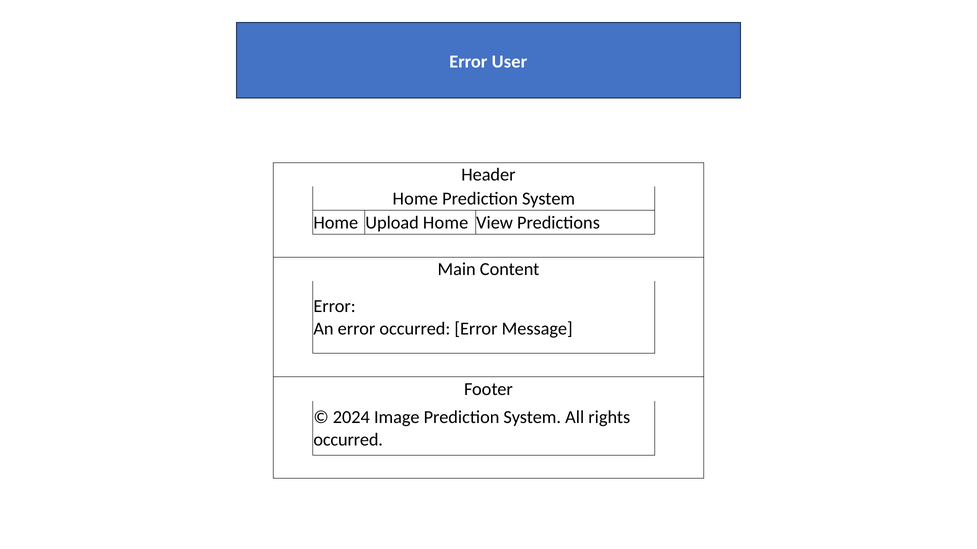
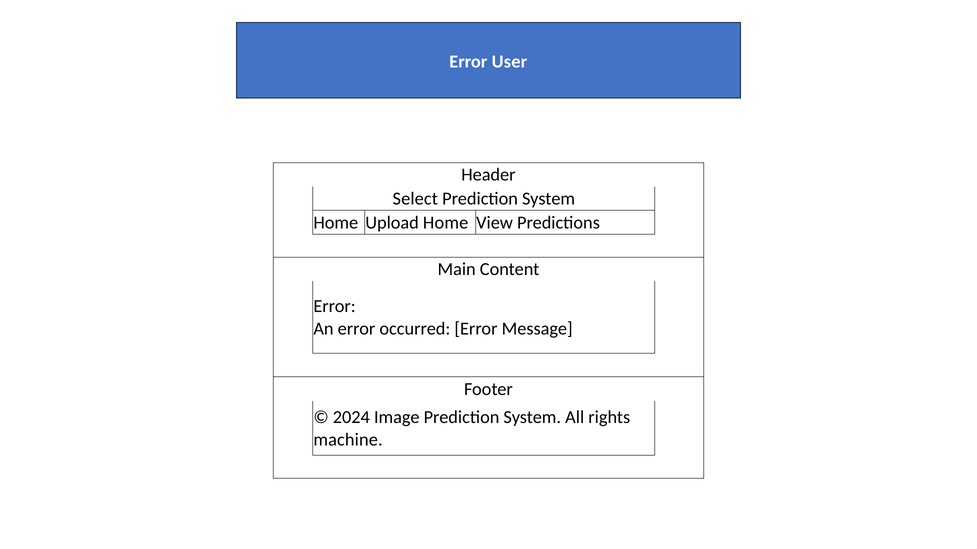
Home: Home -> Select (415, 199)
occurred: occurred -> machine (348, 440)
